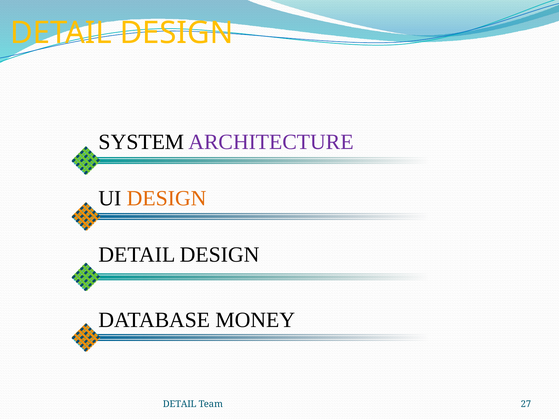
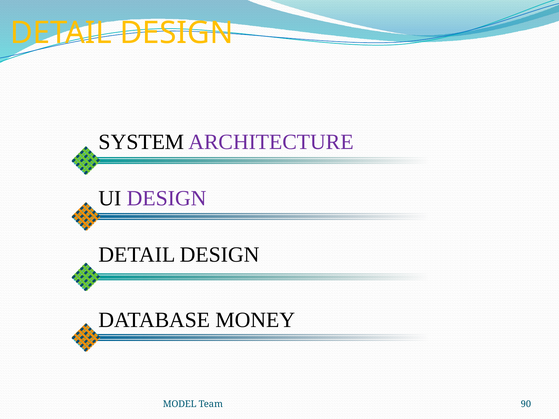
DESIGN colour: orange -> purple (167, 199)
DETAIL: DETAIL -> MODEL (180, 404)
27: 27 -> 90 (526, 404)
